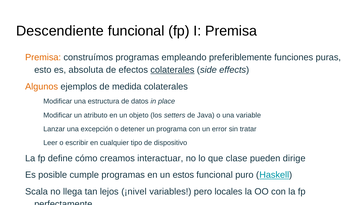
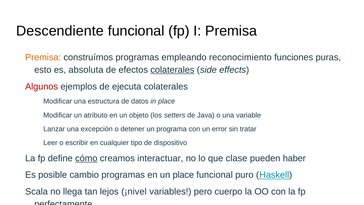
preferiblemente: preferiblemente -> reconocimiento (240, 57)
Algunos colour: orange -> red (42, 86)
medida: medida -> ejecuta (127, 86)
cómo underline: none -> present (86, 158)
dirige: dirige -> haber (294, 158)
cumple: cumple -> cambio (84, 175)
un estos: estos -> place (183, 175)
locales: locales -> cuerpo (228, 191)
